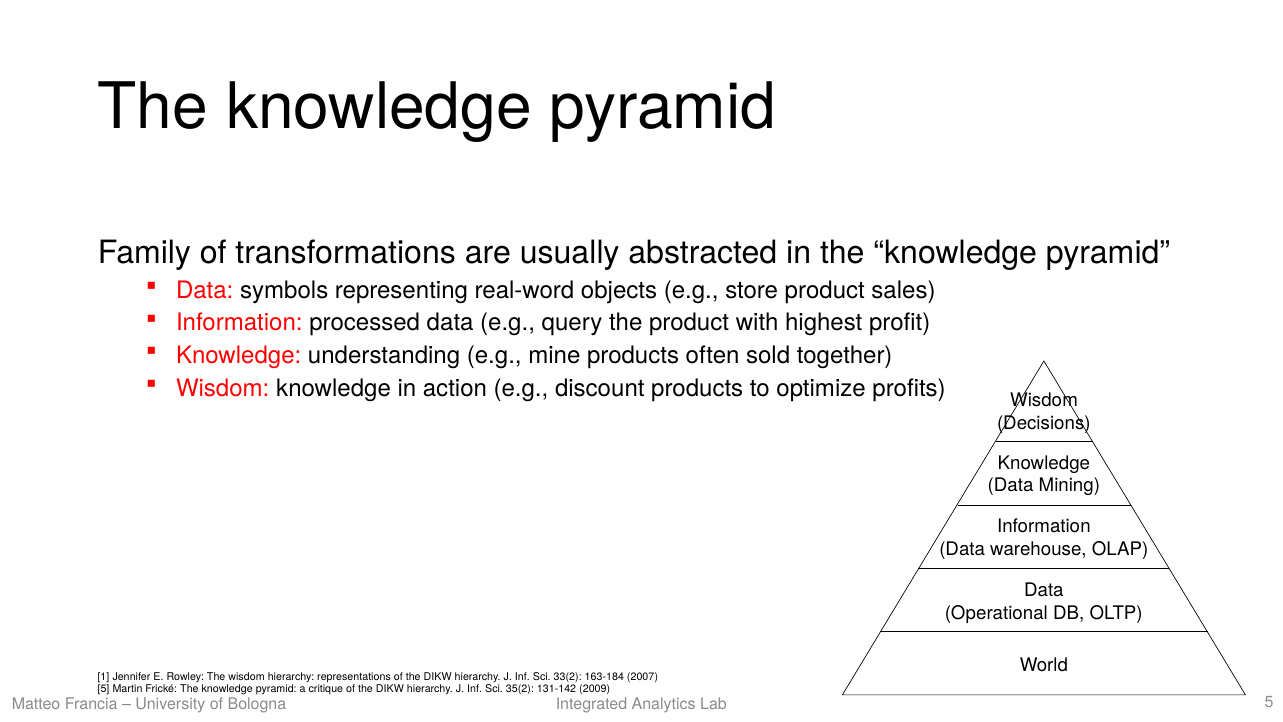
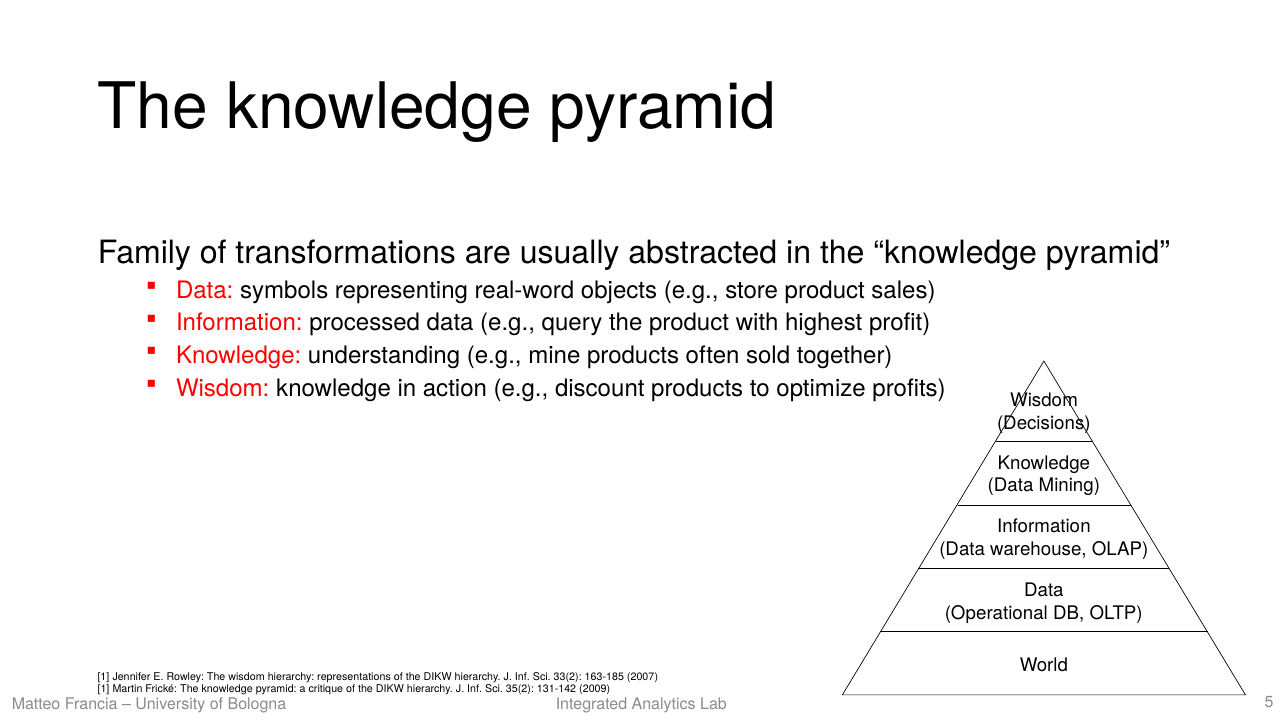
163-184: 163-184 -> 163-185 (604, 676)
5: 5 -> 1 (104, 689)
